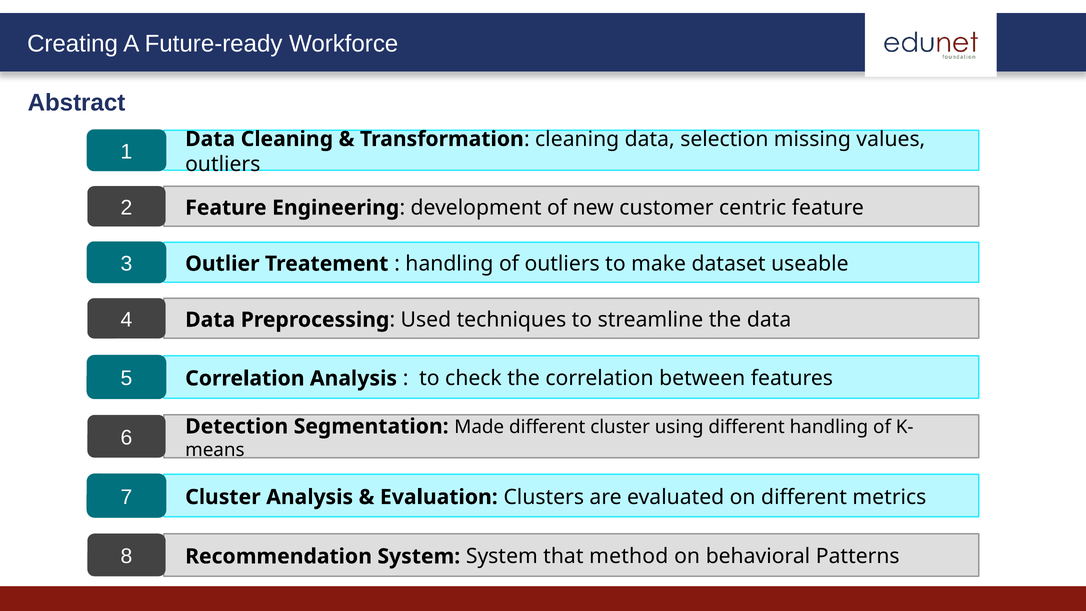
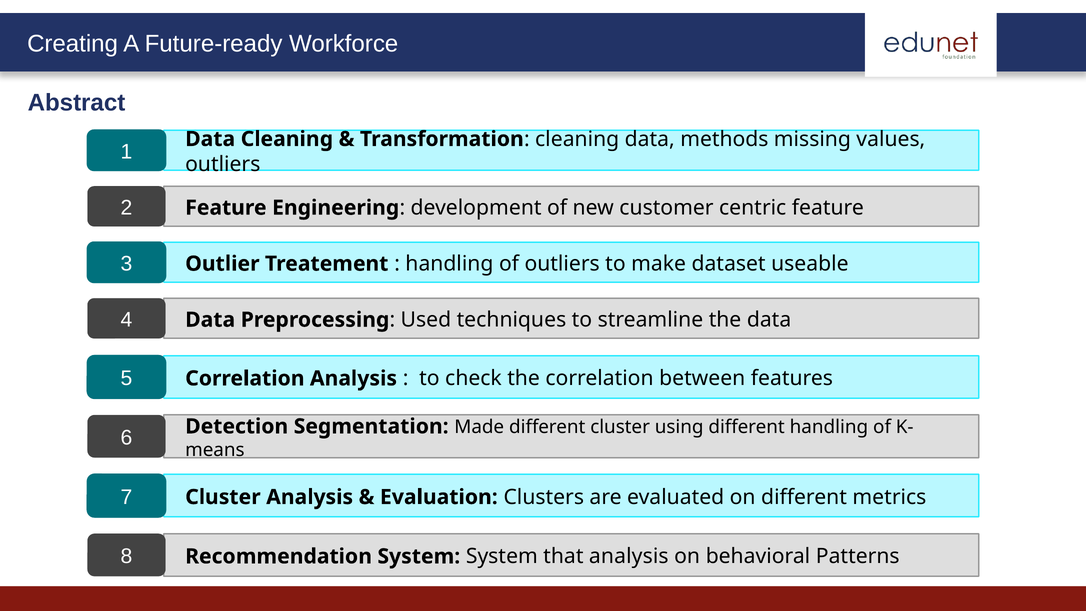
selection: selection -> methods (724, 139)
that method: method -> analysis (629, 556)
